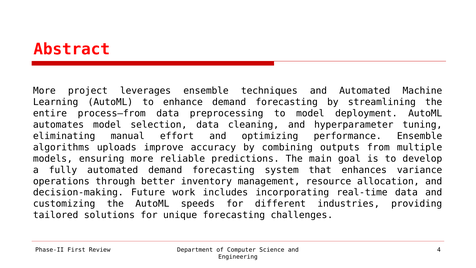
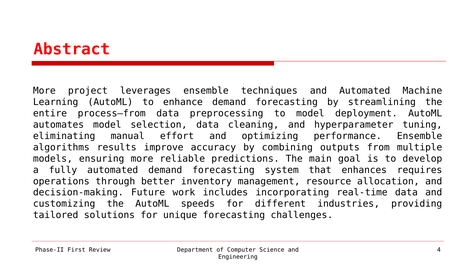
uploads: uploads -> results (117, 147)
variance: variance -> requires (420, 170)
